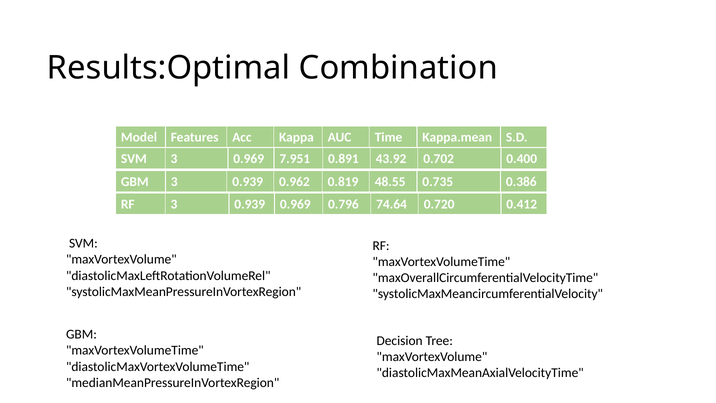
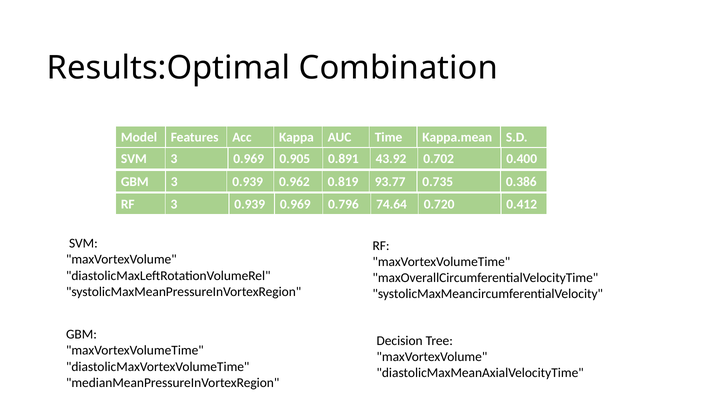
7.951: 7.951 -> 0.905 (295, 159)
48.55: 48.55 -> 93.77 (390, 181)
